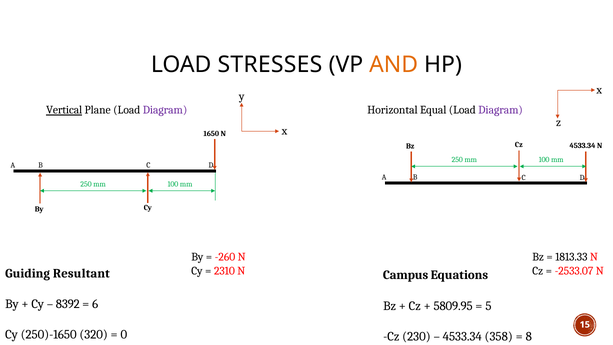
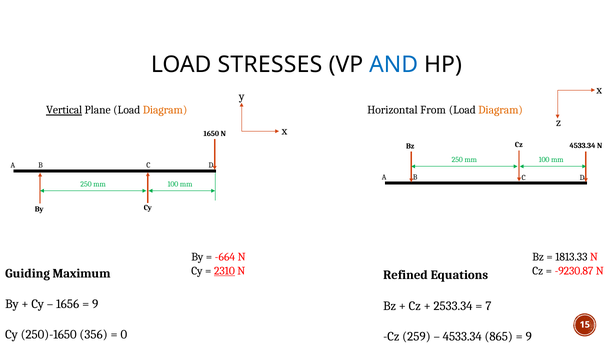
AND colour: orange -> blue (394, 65)
Diagram colour: purple -> orange (165, 110)
Equal: Equal -> From (433, 110)
Diagram colour: purple -> orange (501, 110)
-260: -260 -> -664 (225, 257)
2310 underline: none -> present (224, 271)
-2533.07: -2533.07 -> -9230.87 (574, 271)
Resultant: Resultant -> Maximum (82, 273)
Campus: Campus -> Refined (405, 275)
8392: 8392 -> 1656 (68, 304)
6: 6 -> 9 (95, 304)
5809.95: 5809.95 -> 2533.34 (453, 306)
5: 5 -> 7 (488, 306)
320: 320 -> 356 (94, 335)
230: 230 -> 259 (416, 336)
358: 358 -> 865 (499, 336)
8: 8 -> 9 (529, 336)
